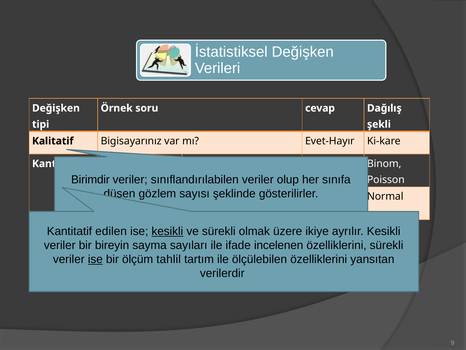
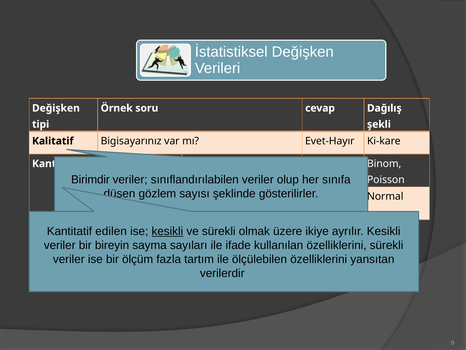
incelenen: incelenen -> kullanılan (279, 245)
ise underline: present -> none (95, 259)
tahlil: tahlil -> fazla (169, 259)
